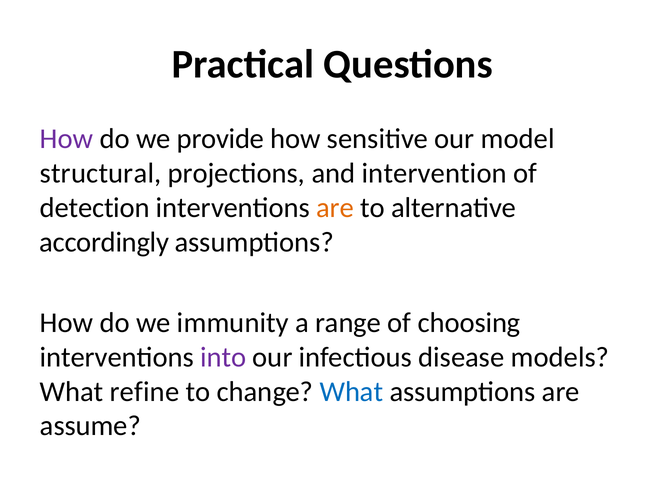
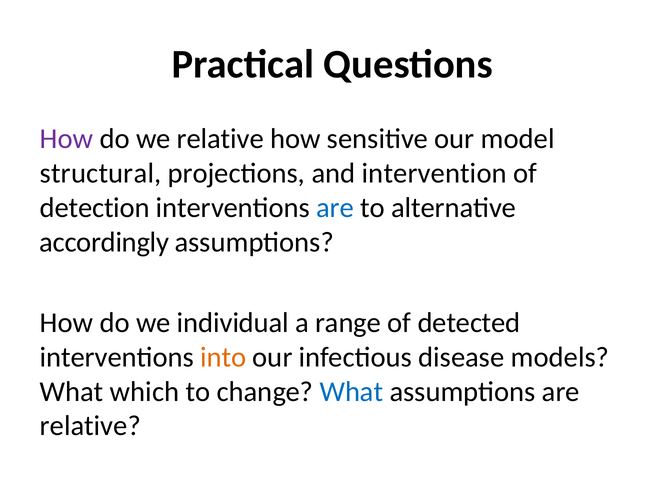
we provide: provide -> relative (220, 139)
are colour: orange -> blue (335, 208)
immunity: immunity -> individual (233, 323)
choosing: choosing -> detected (469, 323)
into colour: purple -> orange (223, 357)
refine: refine -> which (145, 391)
assume: assume -> relative (90, 426)
